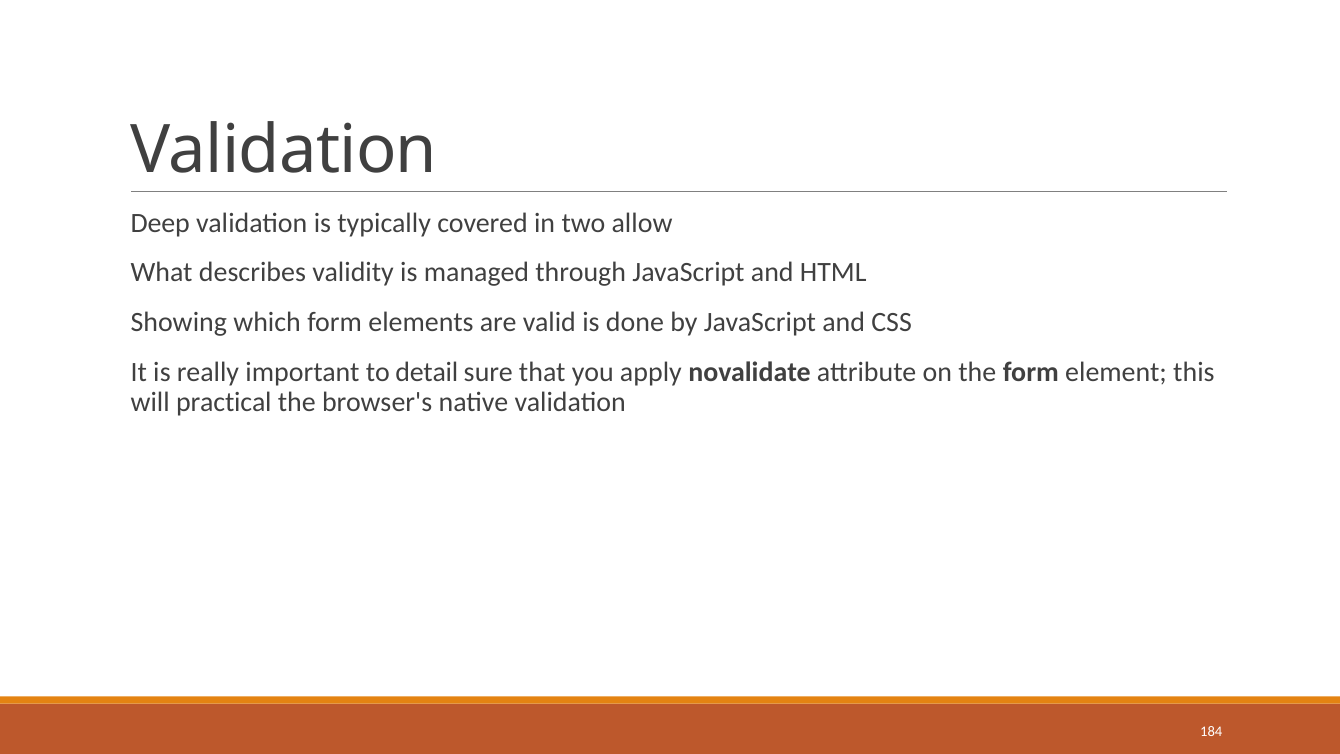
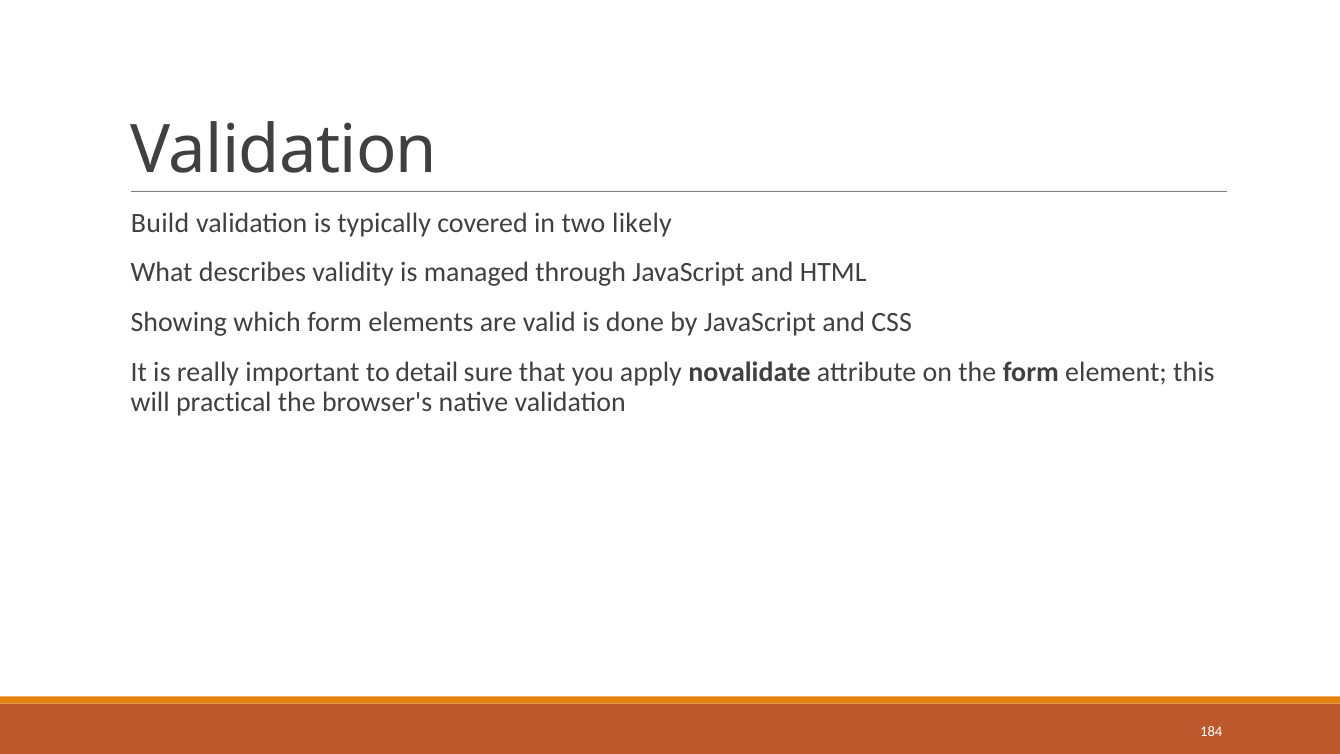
Deep: Deep -> Build (160, 223)
allow: allow -> likely (642, 223)
